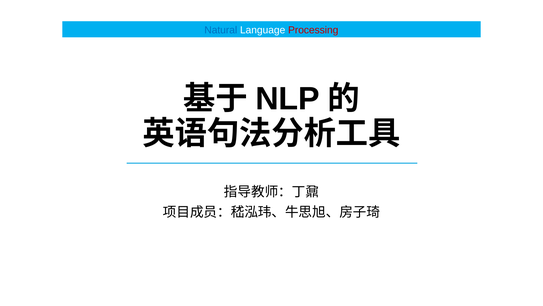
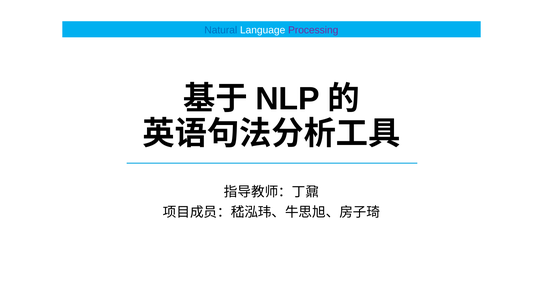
Processing colour: red -> purple (313, 30)
